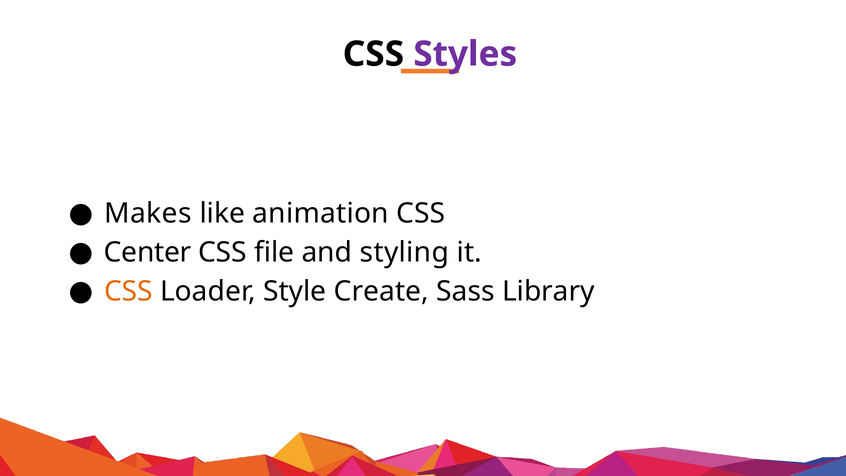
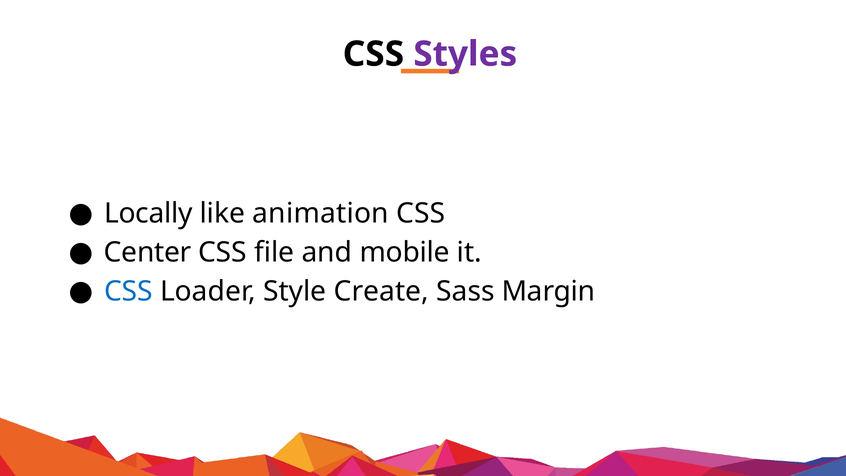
Makes: Makes -> Locally (148, 213)
styling: styling -> mobile (405, 252)
CSS colour: orange -> blue (129, 291)
Library: Library -> Margin (549, 291)
